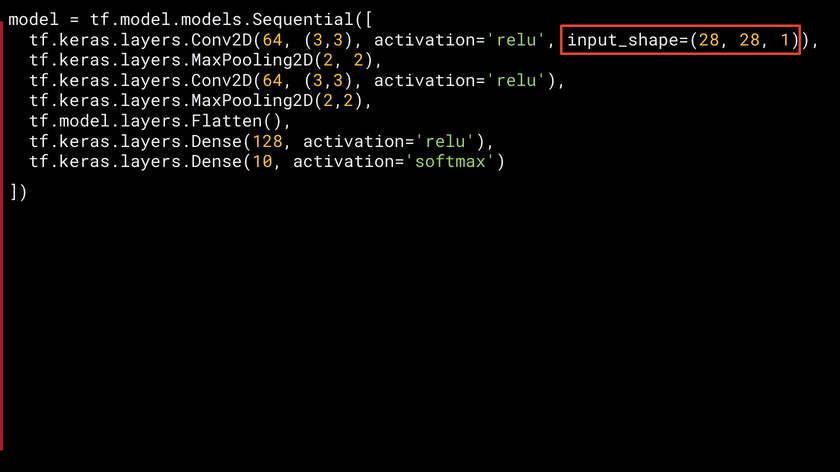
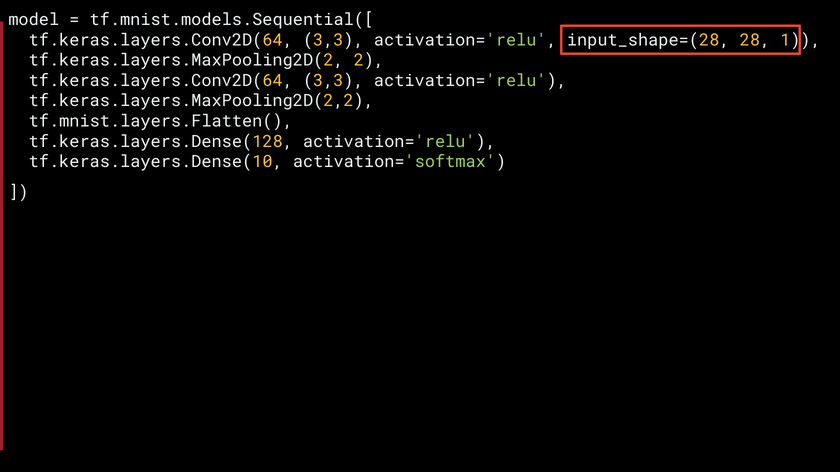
tf.model.models.Sequential([: tf.model.models.Sequential([ -> tf.mnist.models.Sequential([ (232, 20)
tf.model.layers.Flatten(: tf.model.layers.Flatten( -> tf.mnist.layers.Flatten( (161, 121)
